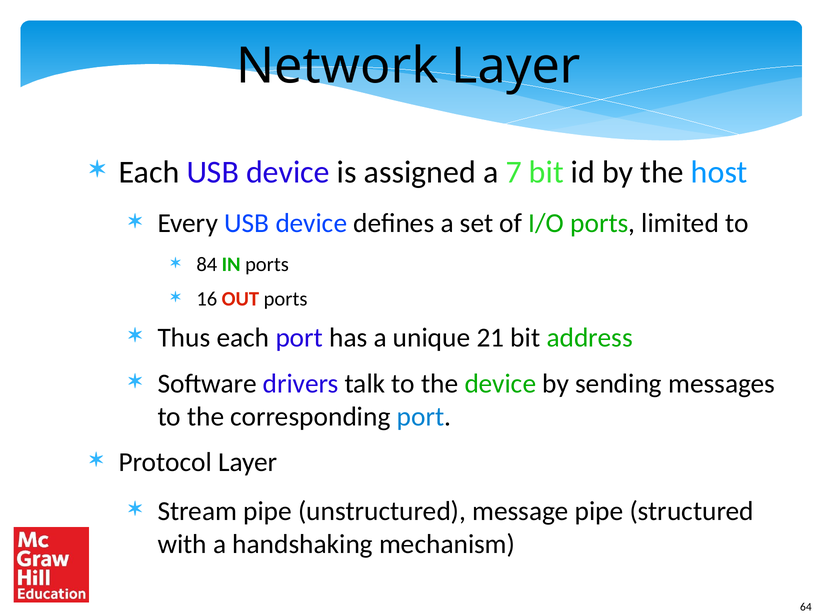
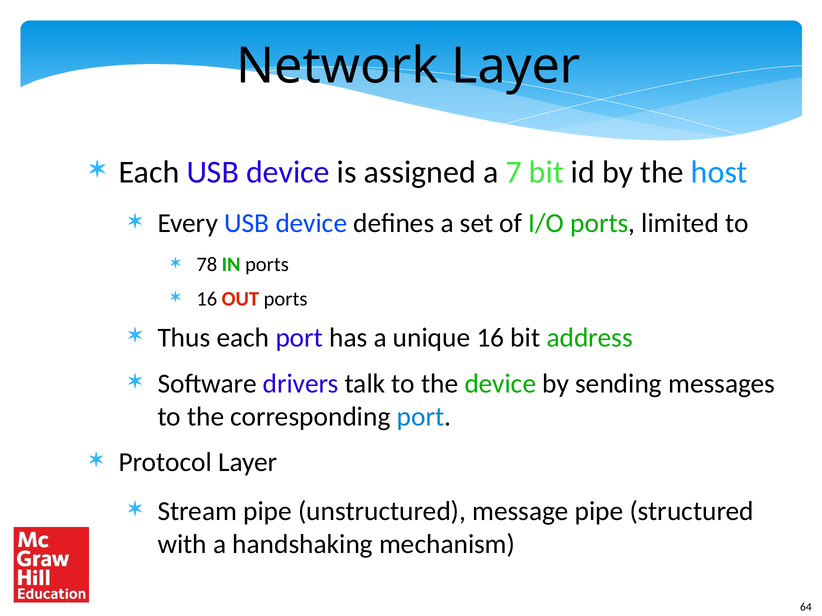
84: 84 -> 78 (207, 265)
unique 21: 21 -> 16 (490, 338)
